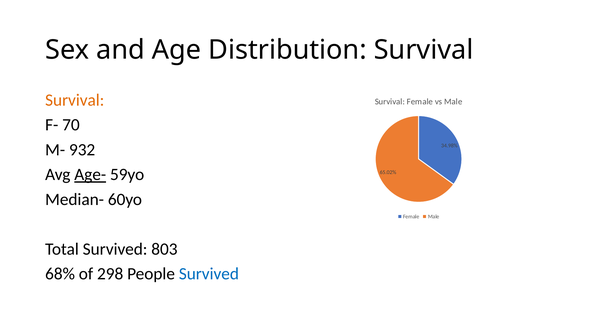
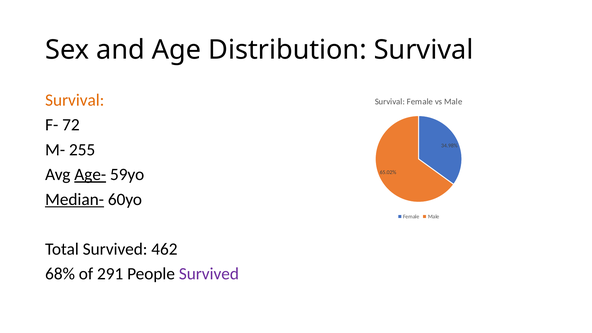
70: 70 -> 72 (71, 125)
932: 932 -> 255 (82, 150)
Median- underline: none -> present (75, 199)
803: 803 -> 462 (164, 249)
298: 298 -> 291 (110, 274)
Survived colour: blue -> purple (209, 274)
